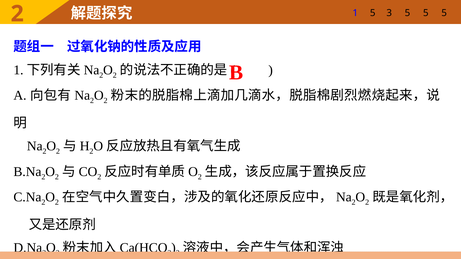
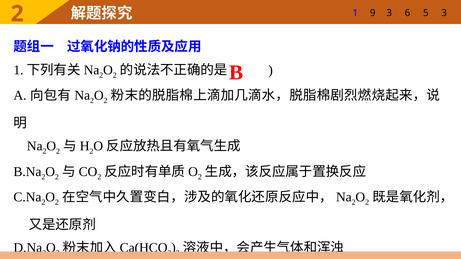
1 5: 5 -> 9 (373, 13)
3 5: 5 -> 6 (407, 13)
5: 5 -> 3 (444, 13)
